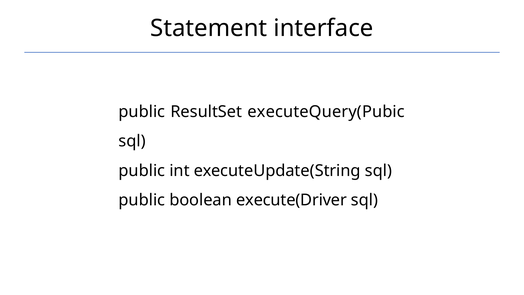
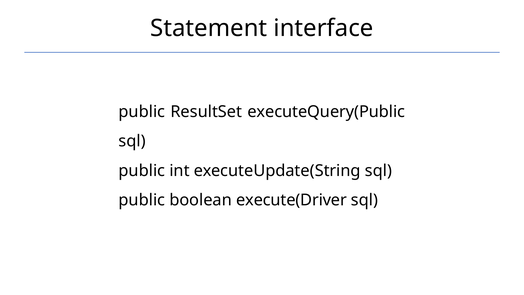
executeQuery(Pubic: executeQuery(Pubic -> executeQuery(Public (326, 112)
